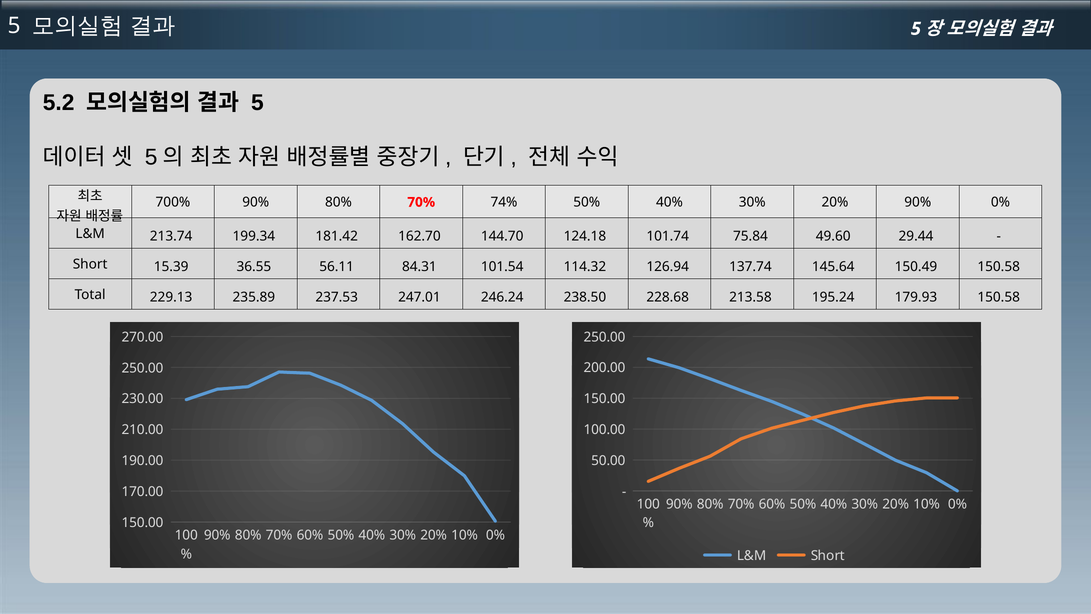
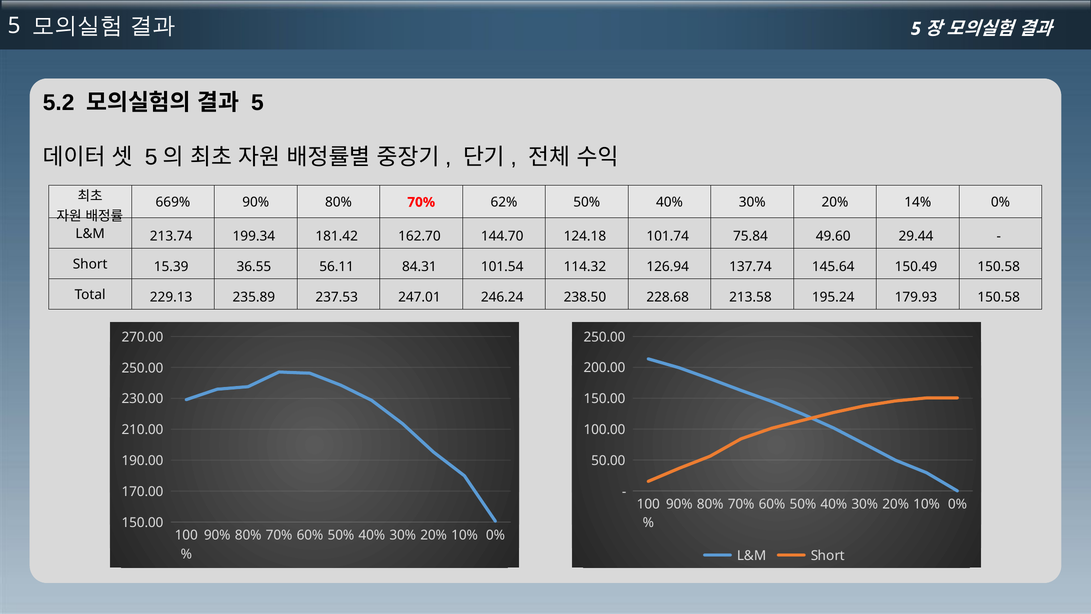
700%: 700% -> 669% (173, 202)
74%: 74% -> 62% (504, 202)
20% 90%: 90% -> 14% (918, 202)
